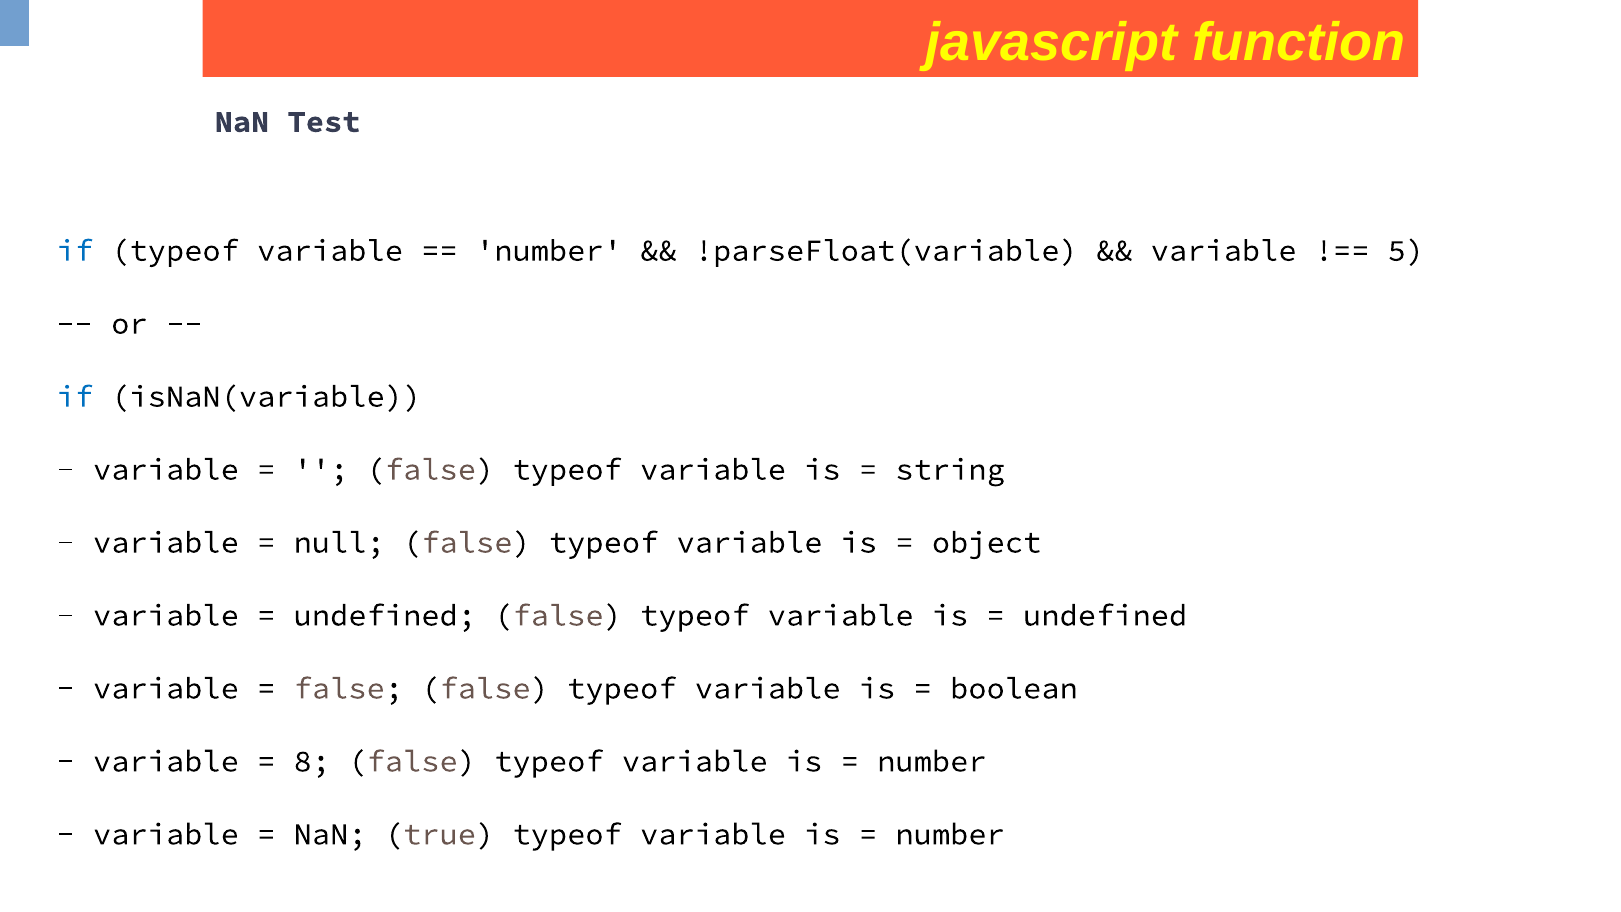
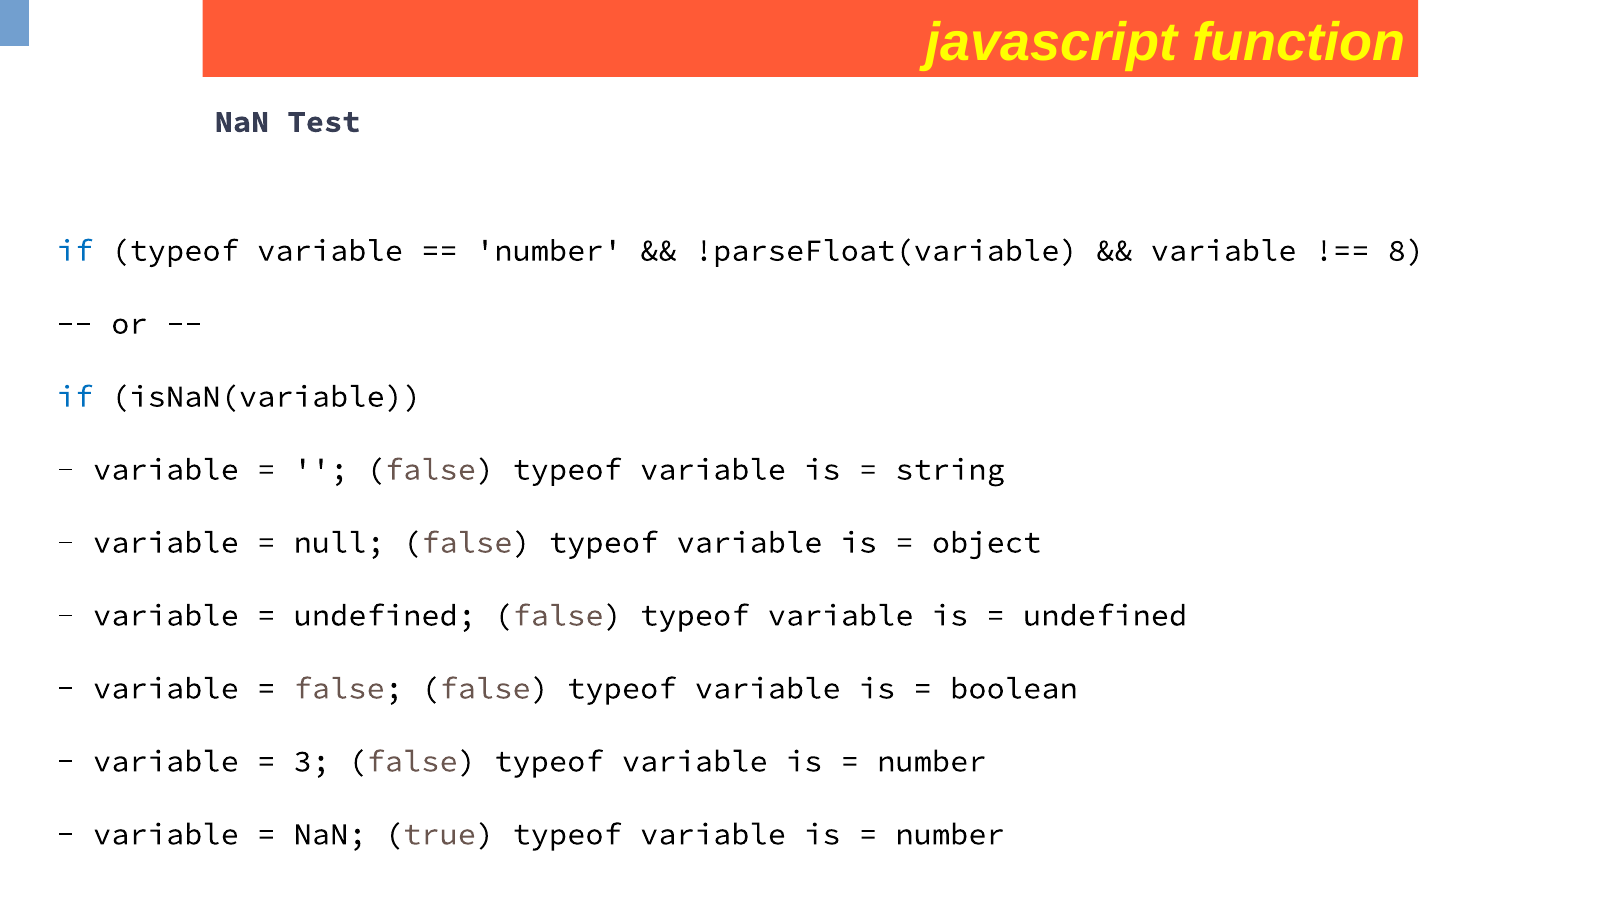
5: 5 -> 8 (1406, 251)
8: 8 -> 3 (312, 761)
